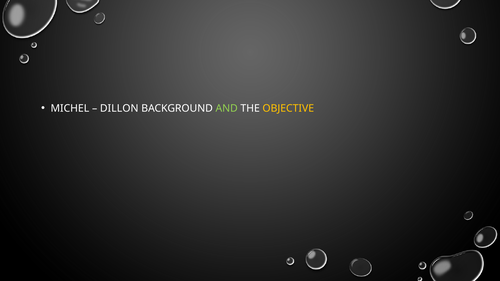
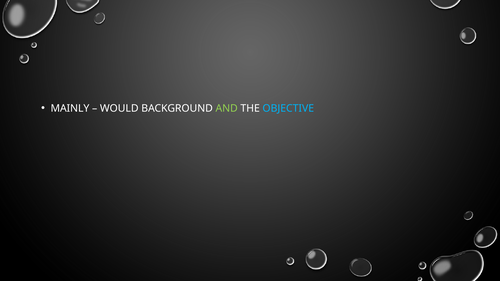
MICHEL: MICHEL -> MAINLY (70, 108)
DILLON: DILLON -> WOULD (119, 108)
OBJECTIVE colour: yellow -> light blue (288, 108)
